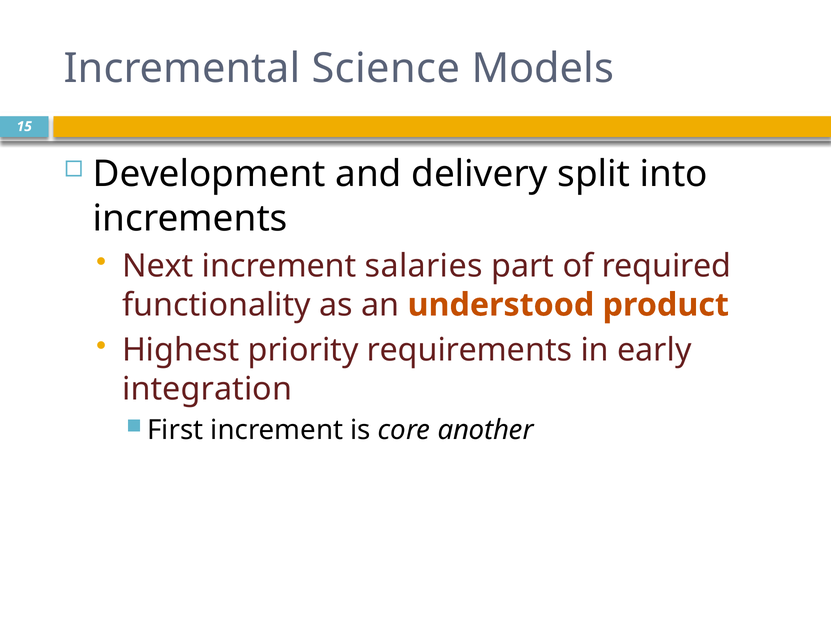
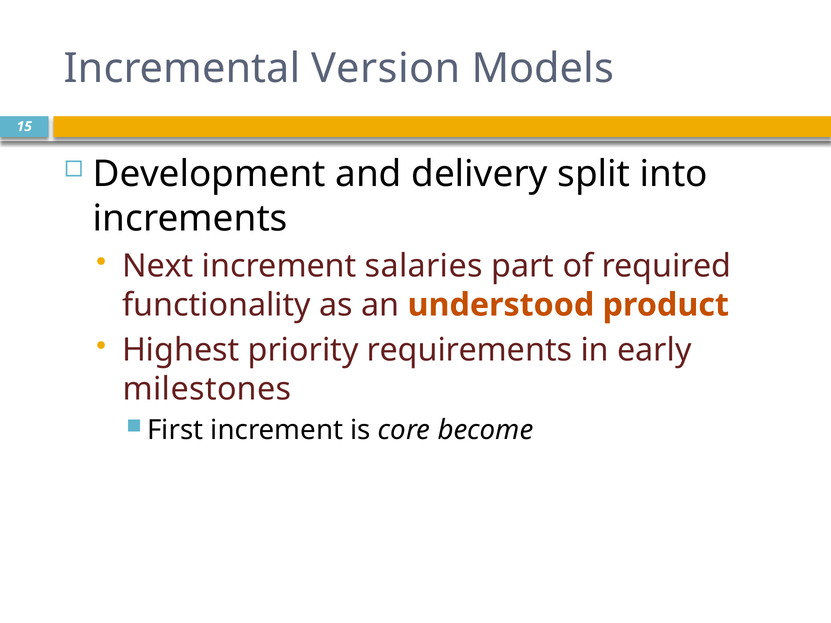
Science: Science -> Version (386, 69)
integration: integration -> milestones (207, 389)
another: another -> become (485, 430)
